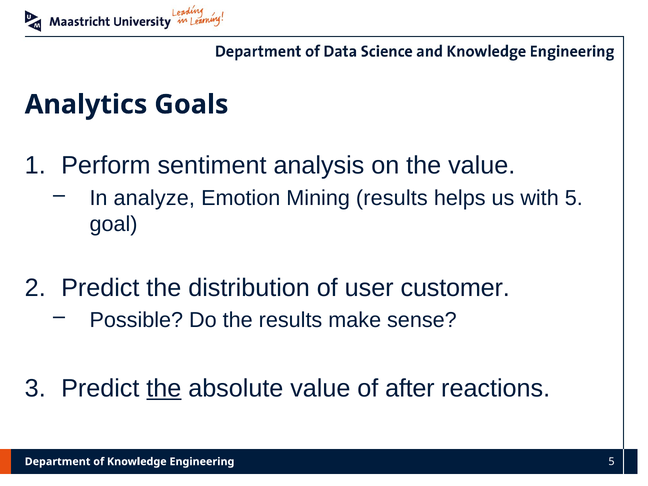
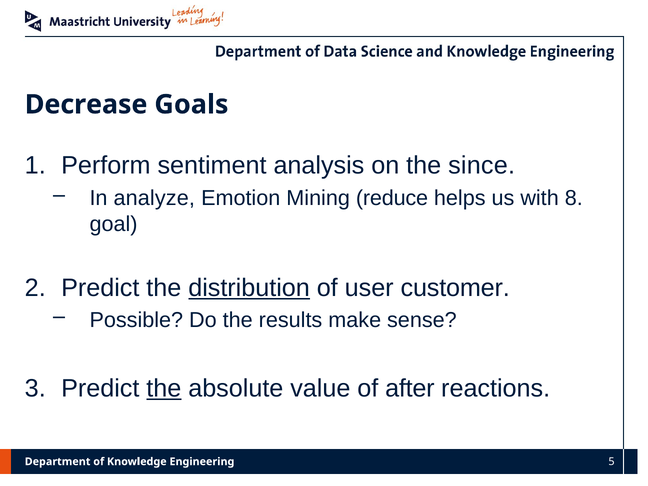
Analytics: Analytics -> Decrease (86, 104)
the value: value -> since (482, 165)
Mining results: results -> reduce (392, 198)
with 5: 5 -> 8 (574, 198)
distribution underline: none -> present (249, 288)
